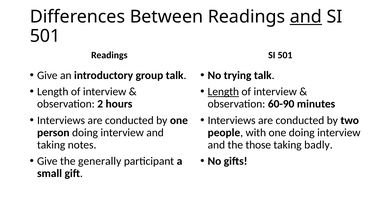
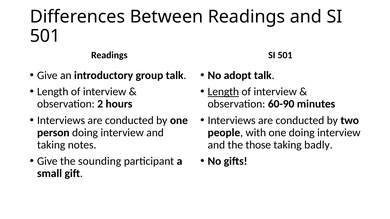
and underline: present -> none (306, 17)
trying: trying -> adopt (238, 75)
generally: generally -> sounding (100, 161)
